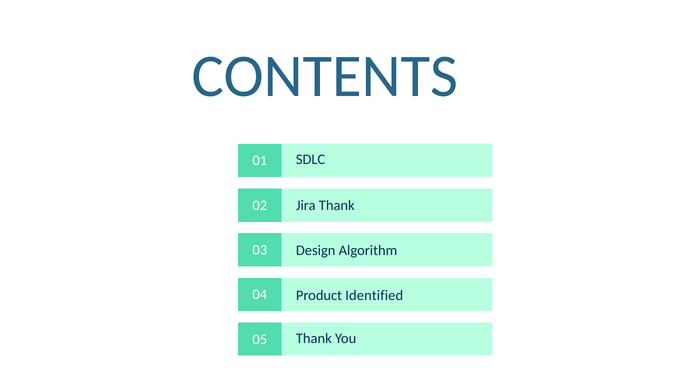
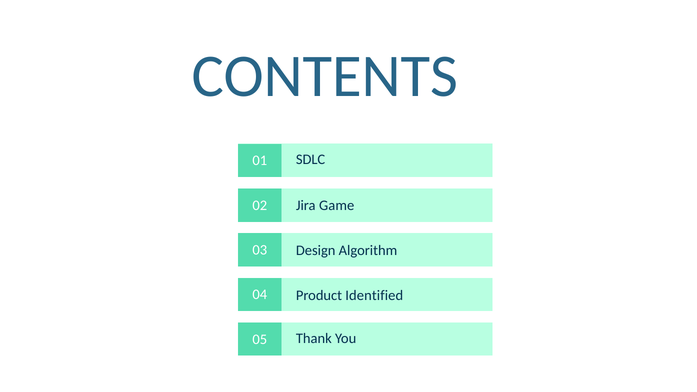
Jira Thank: Thank -> Game (337, 205)
